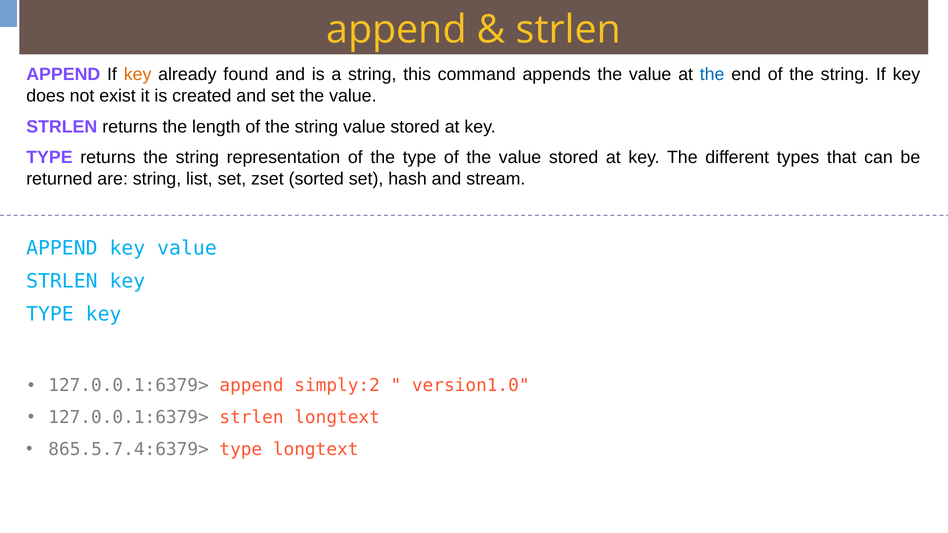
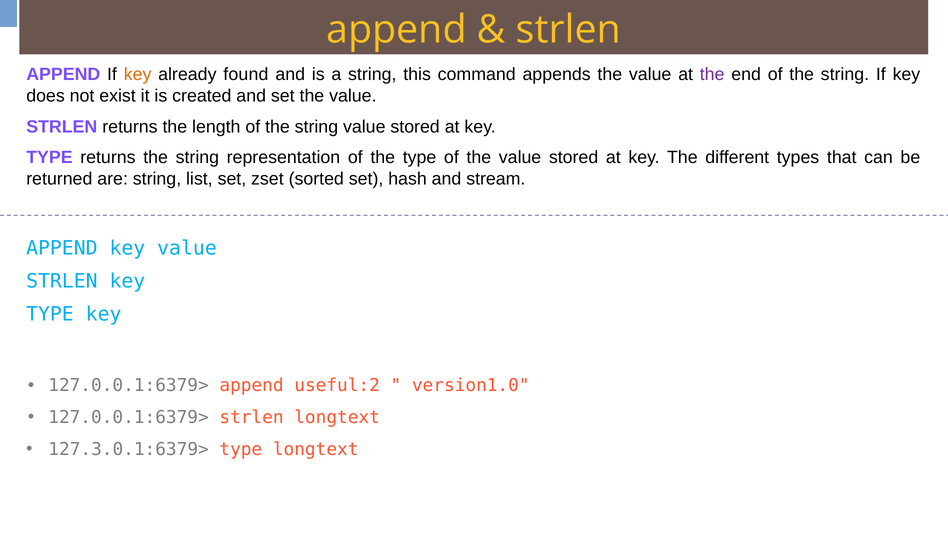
the colour: blue -> purple (712, 75)
simply:2: simply:2 -> useful:2 (337, 386)
865.5.7.4:6379>: 865.5.7.4:6379> -> 127.3.0.1:6379> (129, 450)
